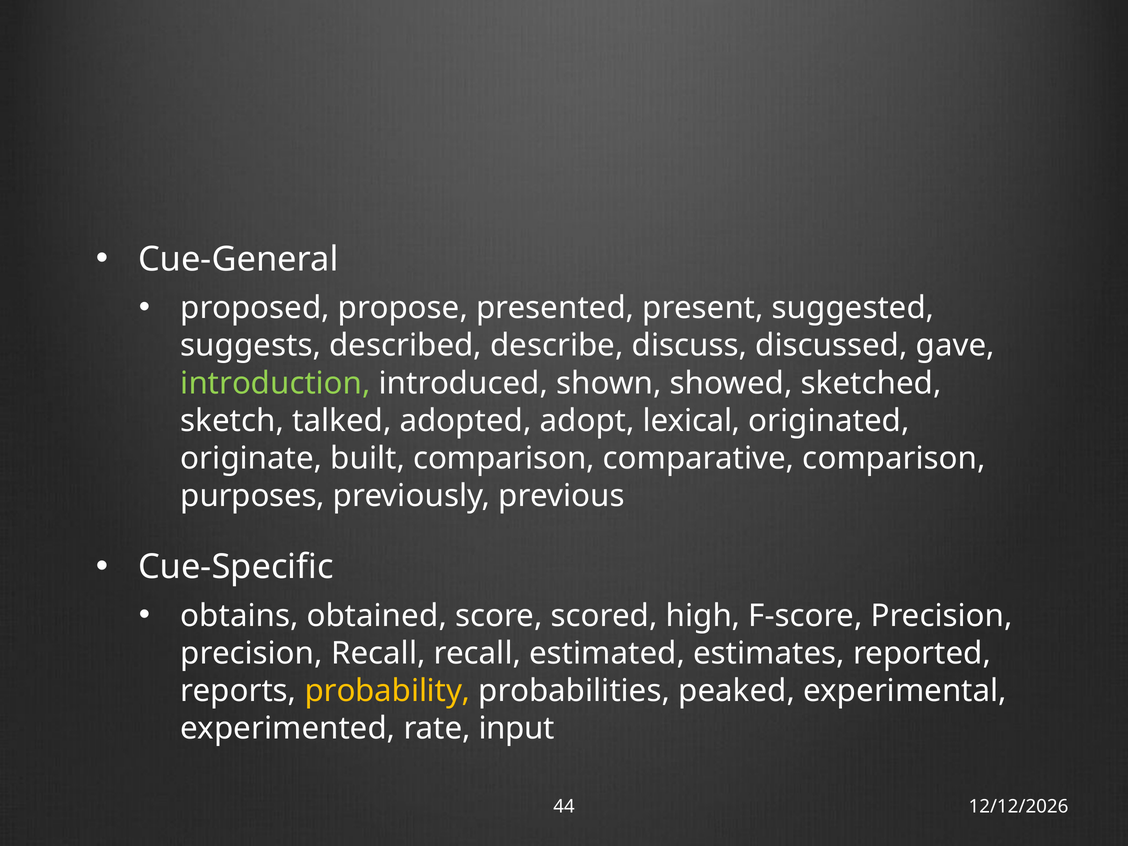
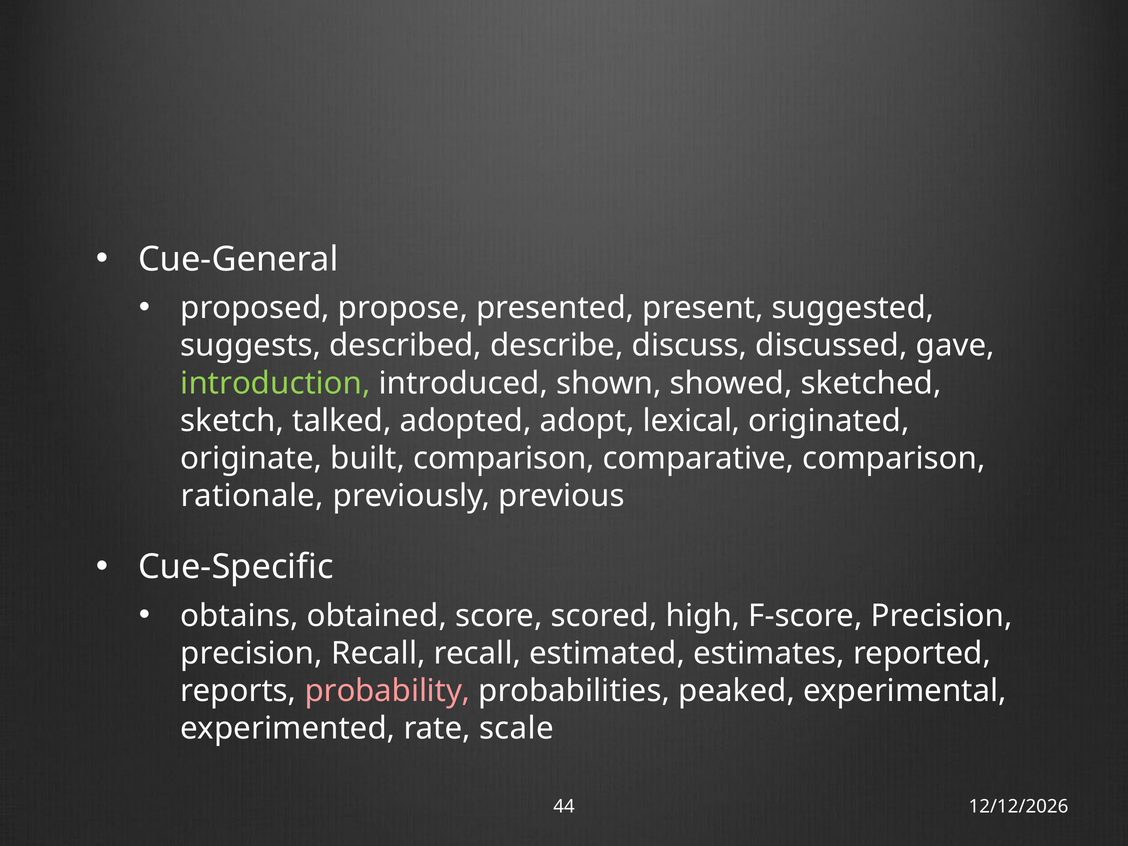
purposes: purposes -> rationale (252, 496)
probability colour: yellow -> pink (387, 691)
input: input -> scale (516, 729)
